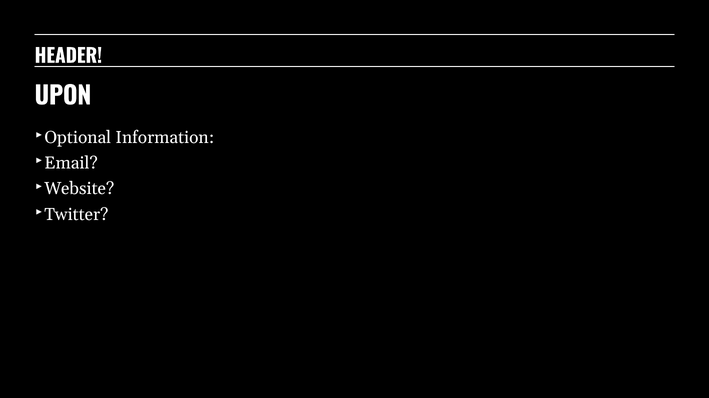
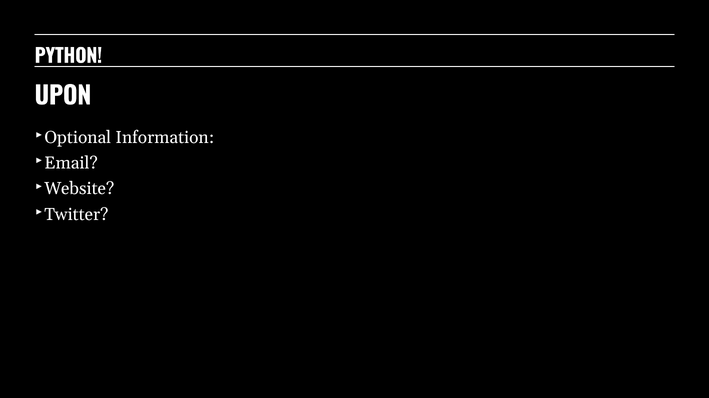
HEADER: HEADER -> PYTHON (68, 56)
